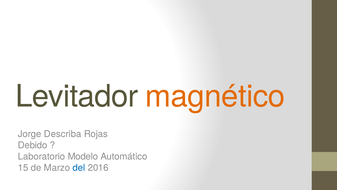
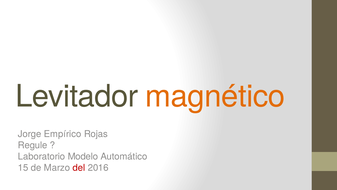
Describa: Describa -> Empírico (63, 134)
Debido: Debido -> Regule (33, 145)
del colour: blue -> red (79, 167)
